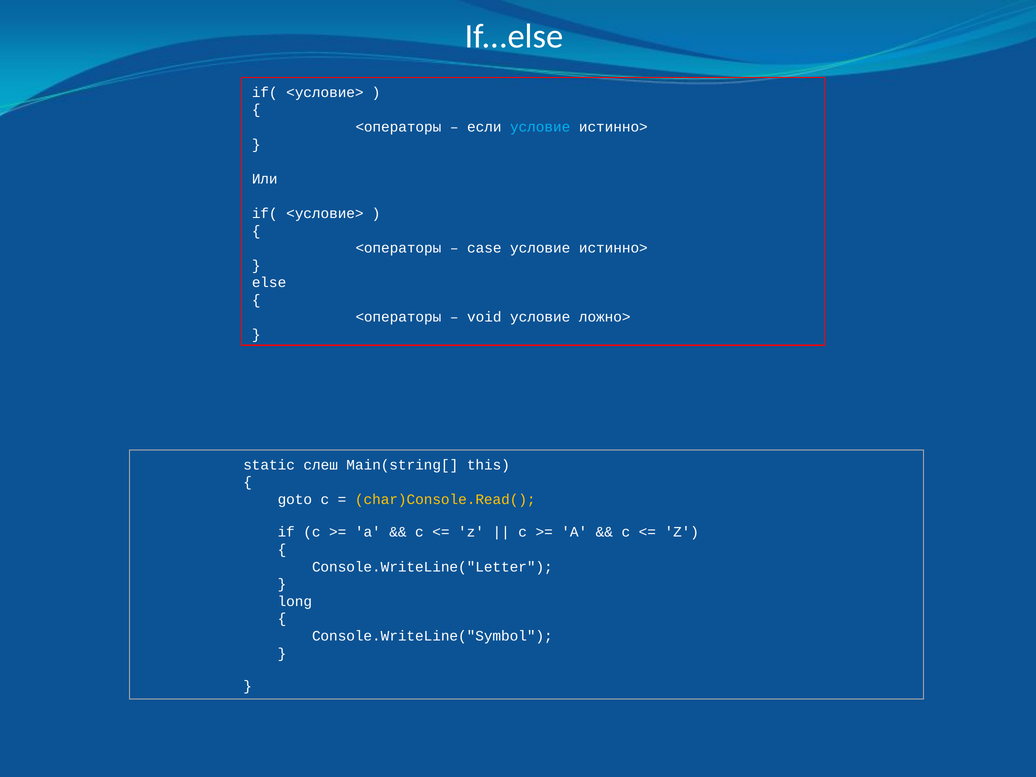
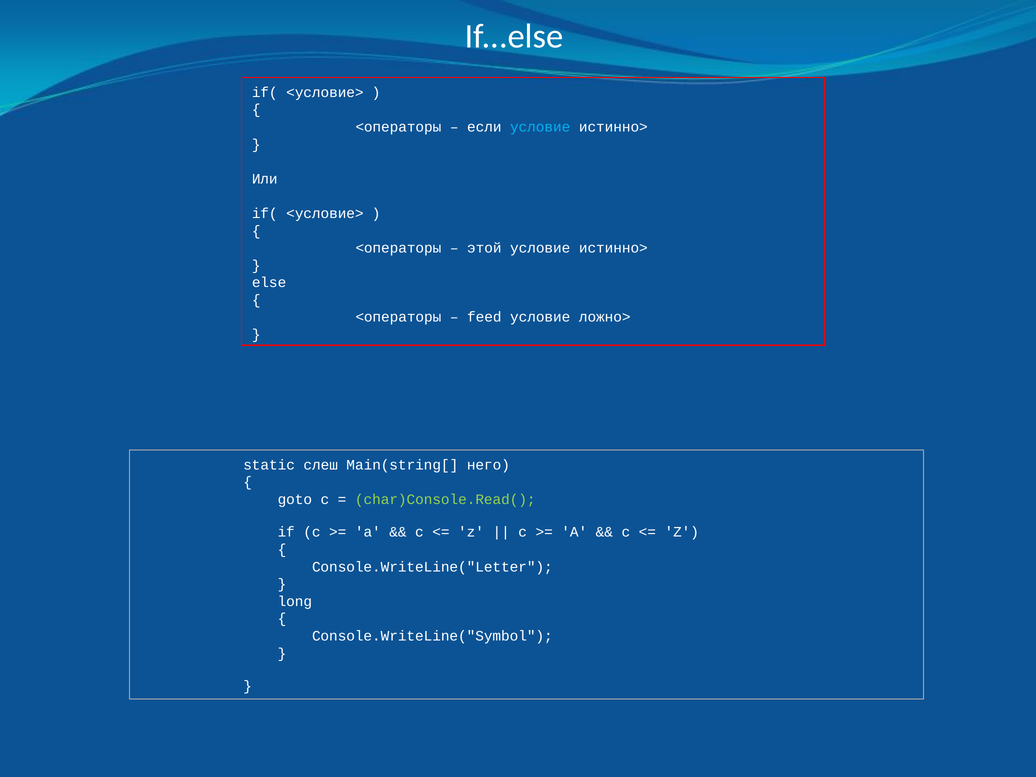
case: case -> этой (484, 248)
void: void -> feed (484, 317)
this: this -> него (488, 465)
char)Console.Read( colour: yellow -> light green (445, 499)
